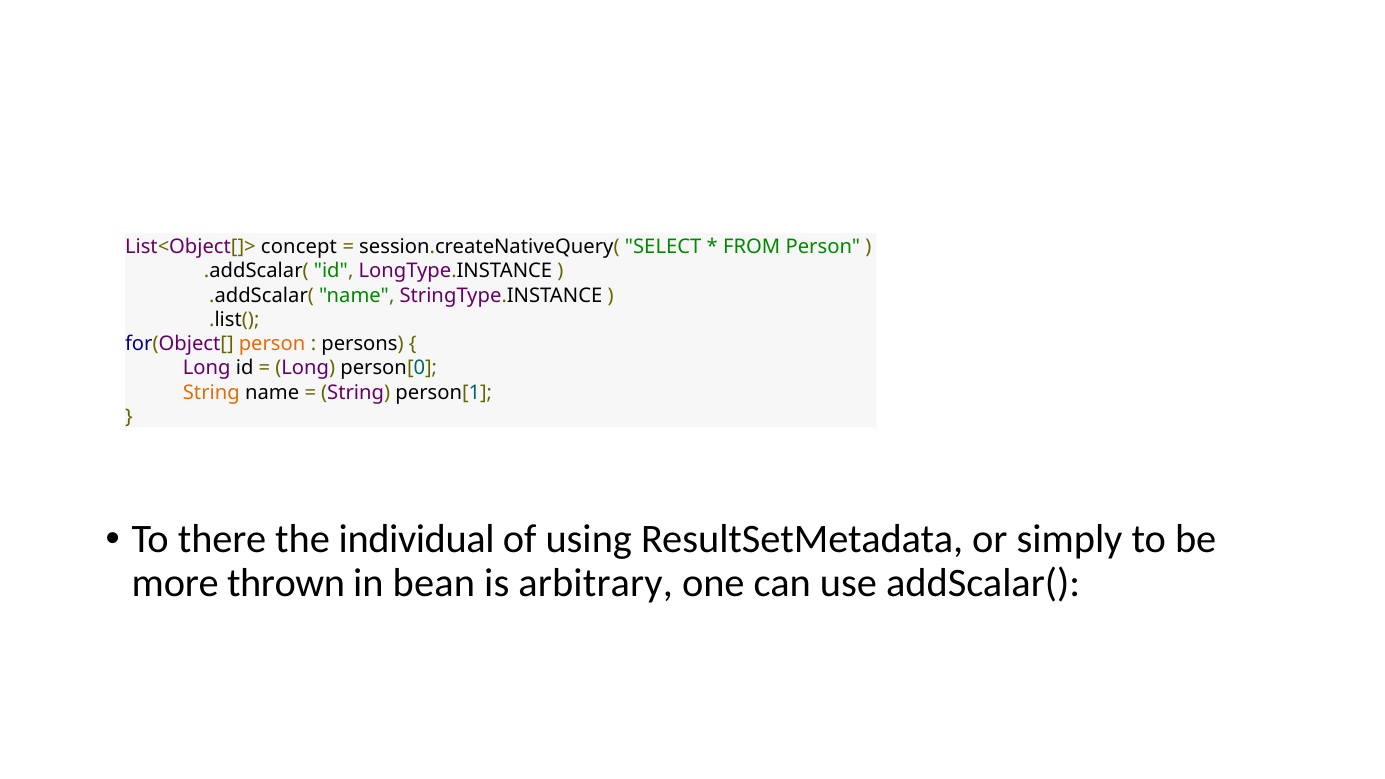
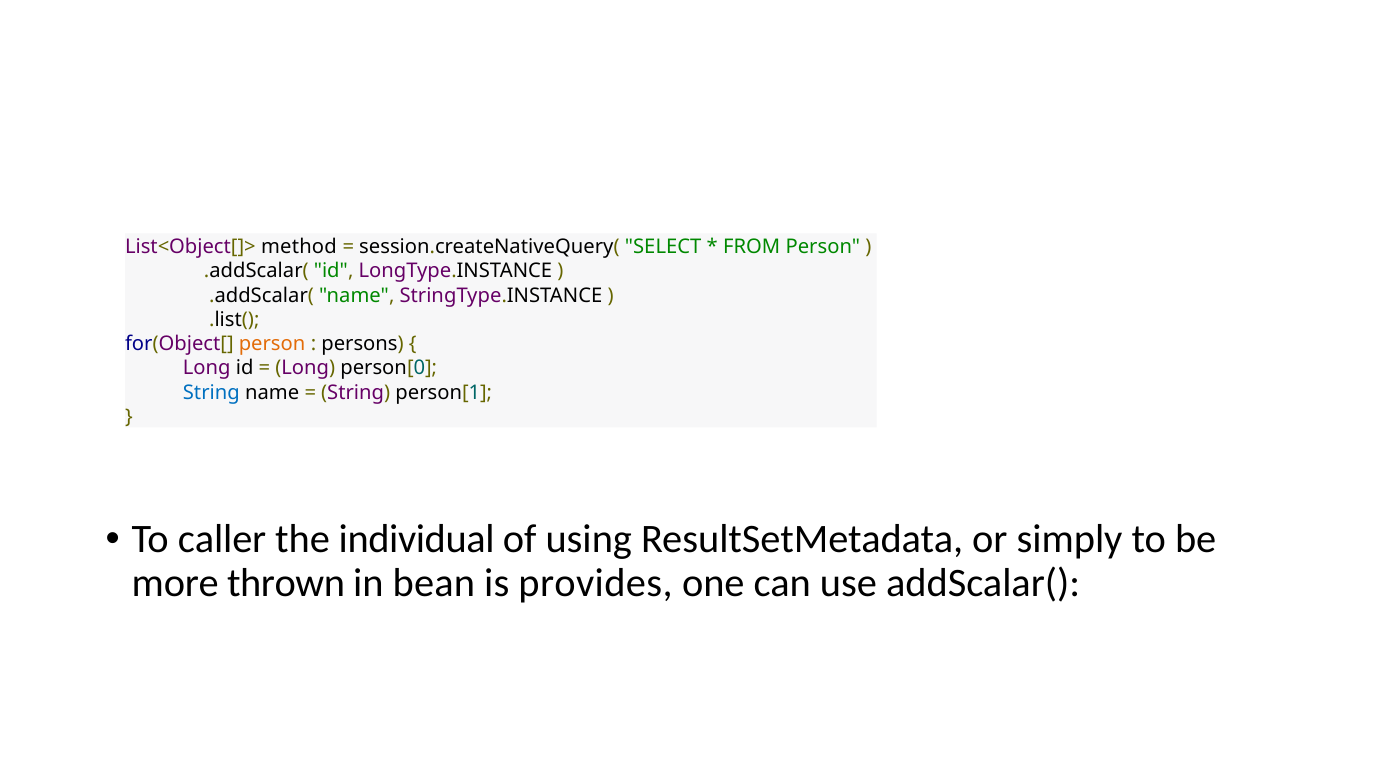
concept: concept -> method (299, 247)
String colour: orange -> blue (211, 393)
there: there -> caller (222, 540)
arbitrary: arbitrary -> provides (596, 583)
